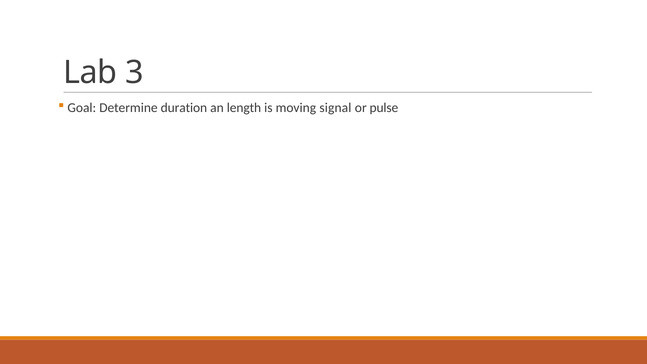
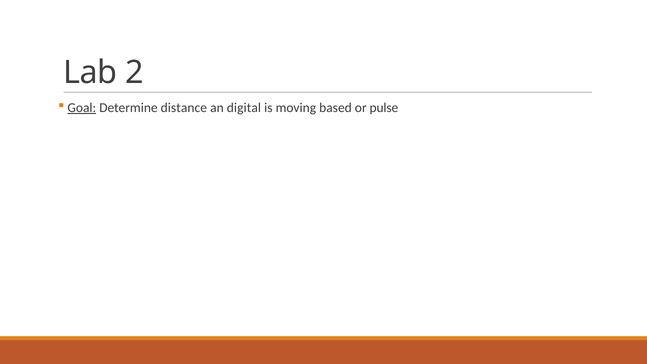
3: 3 -> 2 (134, 72)
Goal underline: none -> present (82, 108)
duration: duration -> distance (184, 108)
length: length -> digital (244, 108)
signal: signal -> based (335, 108)
